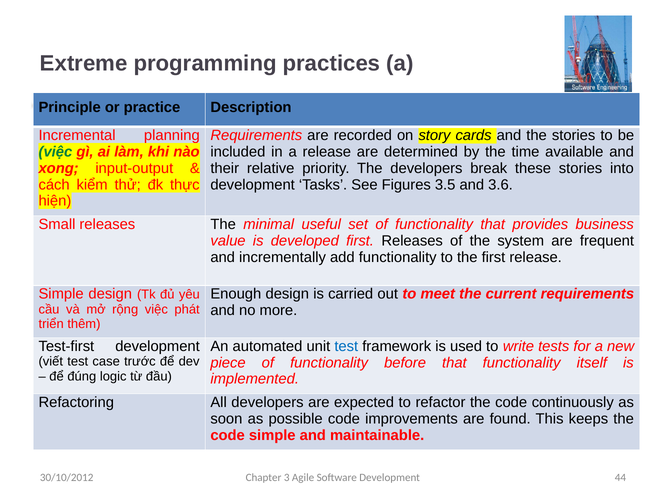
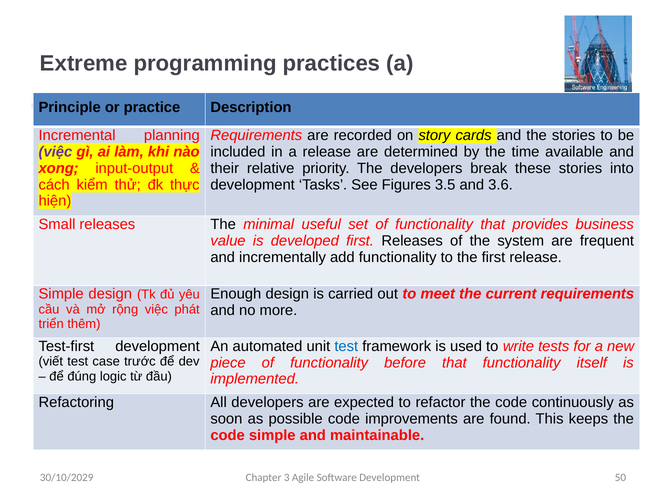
việc colour: green -> purple (55, 152)
30/10/2012: 30/10/2012 -> 30/10/2029 (67, 477)
44: 44 -> 50 (620, 477)
